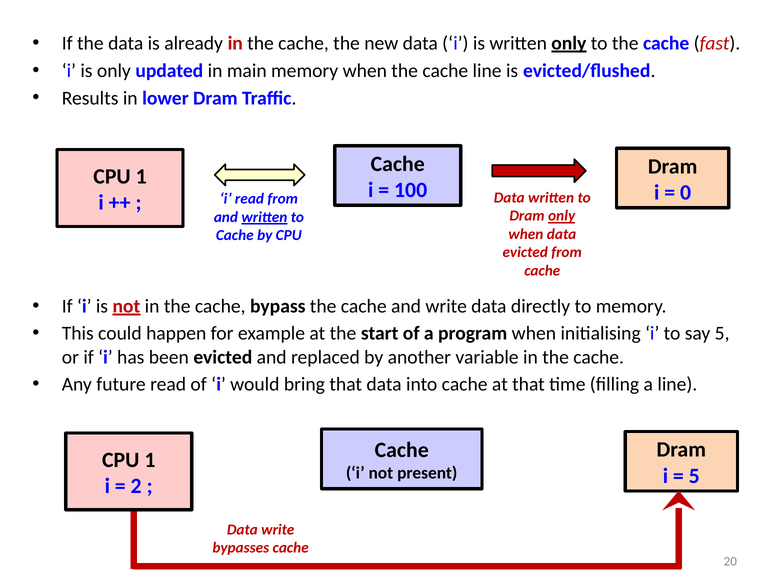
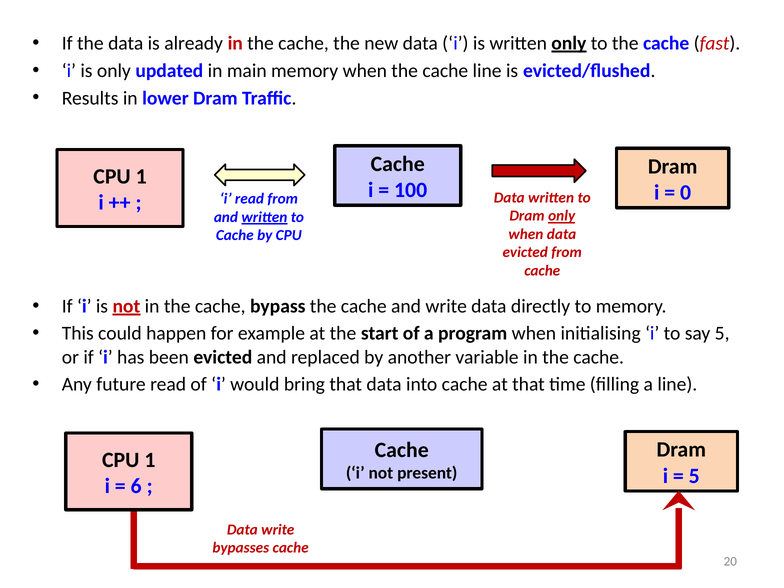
2: 2 -> 6 (136, 486)
